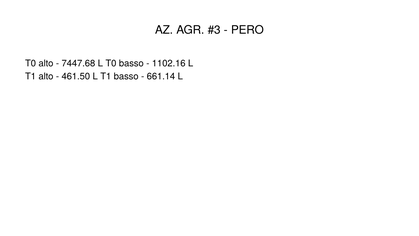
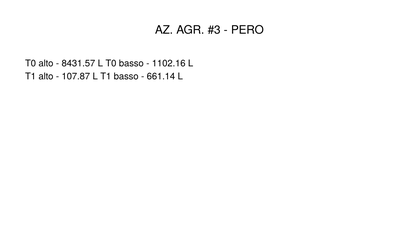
7447.68: 7447.68 -> 8431.57 (78, 63)
461.50: 461.50 -> 107.87 (76, 76)
